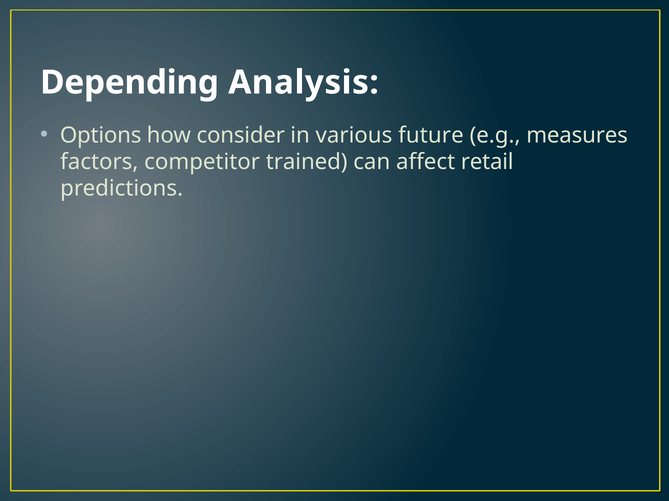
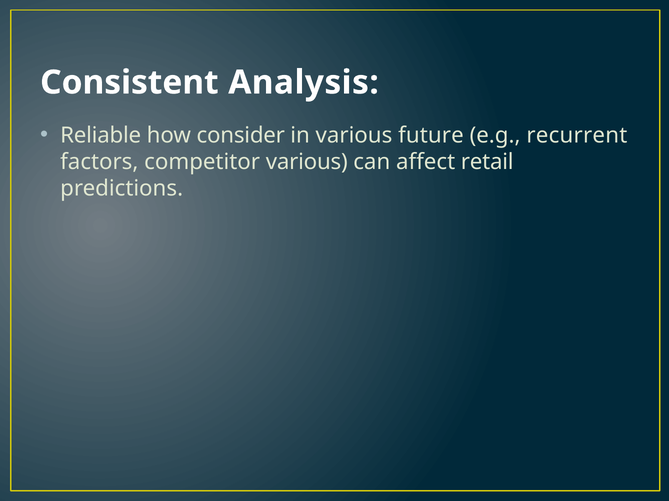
Depending: Depending -> Consistent (129, 83)
Options: Options -> Reliable (101, 135)
measures: measures -> recurrent (577, 135)
competitor trained: trained -> various (307, 162)
